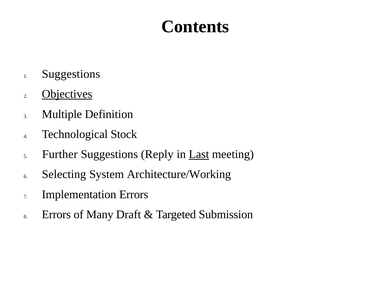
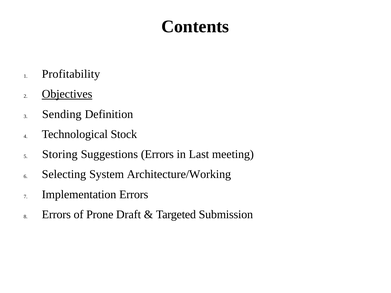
1 Suggestions: Suggestions -> Profitability (71, 74)
Multiple: Multiple -> Sending (62, 114)
Further: Further -> Storing (60, 154)
Suggestions Reply: Reply -> Errors (157, 154)
Last underline: present -> none (199, 154)
Many: Many -> Prone (100, 215)
